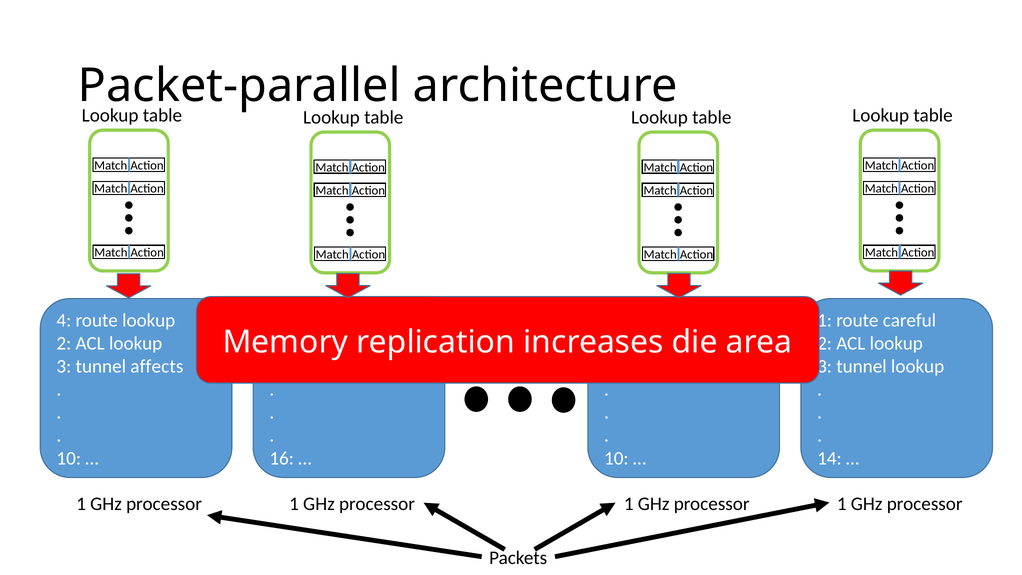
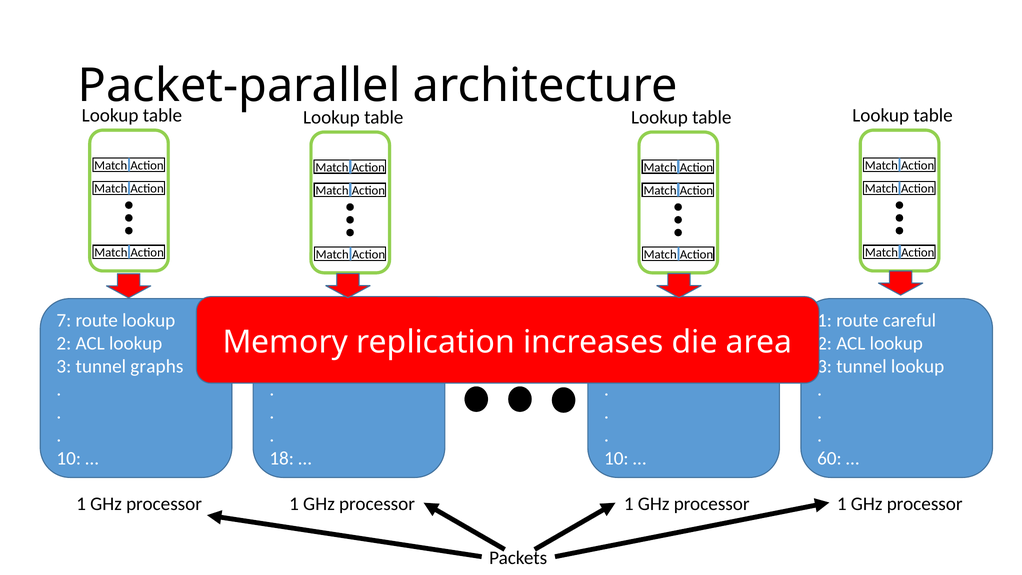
4: 4 -> 7 (64, 320)
affects: affects -> graphs (157, 366)
16: 16 -> 18 (282, 458)
14: 14 -> 60 (829, 458)
